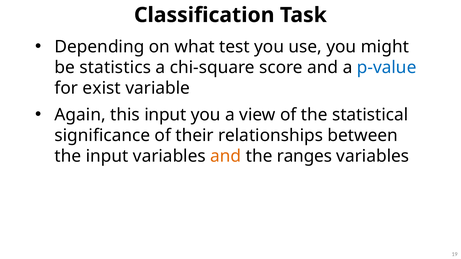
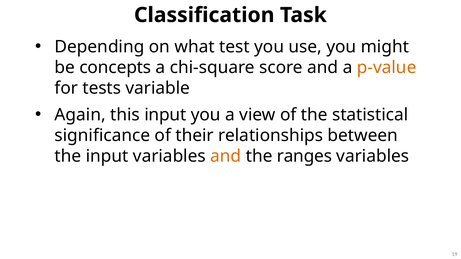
statistics: statistics -> concepts (115, 68)
p-value colour: blue -> orange (387, 68)
exist: exist -> tests (102, 88)
